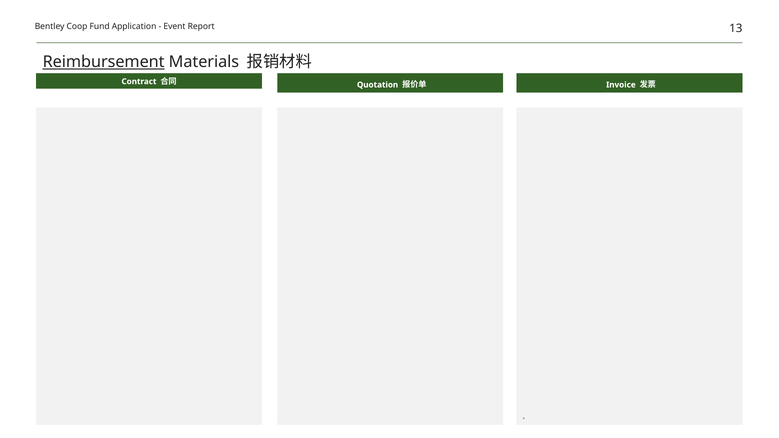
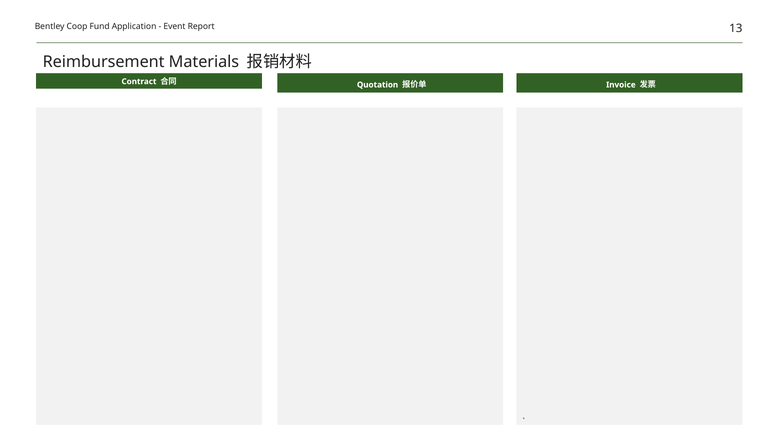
Reimbursement underline: present -> none (104, 62)
